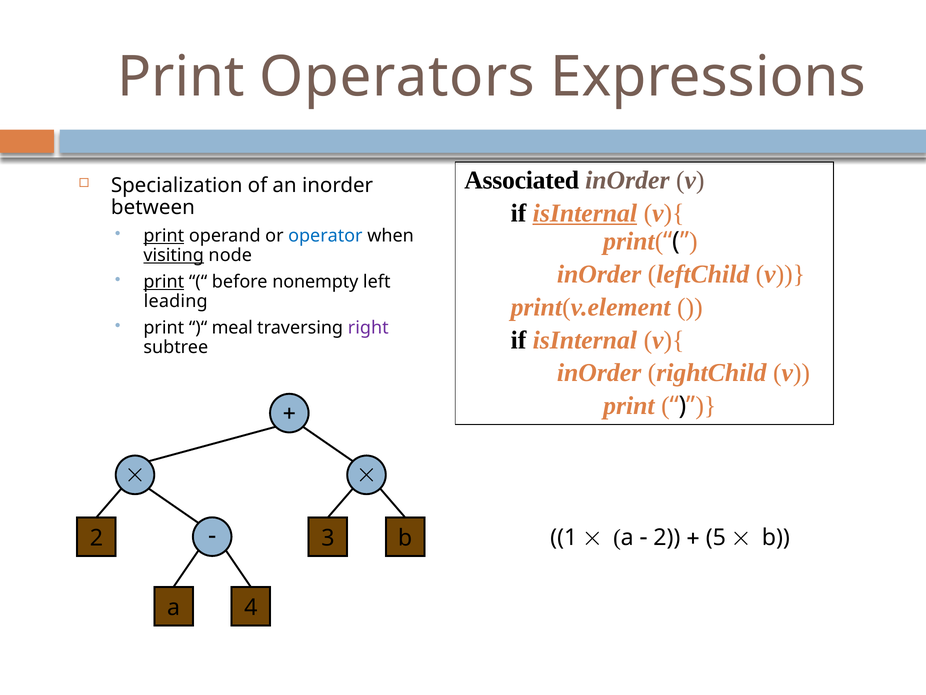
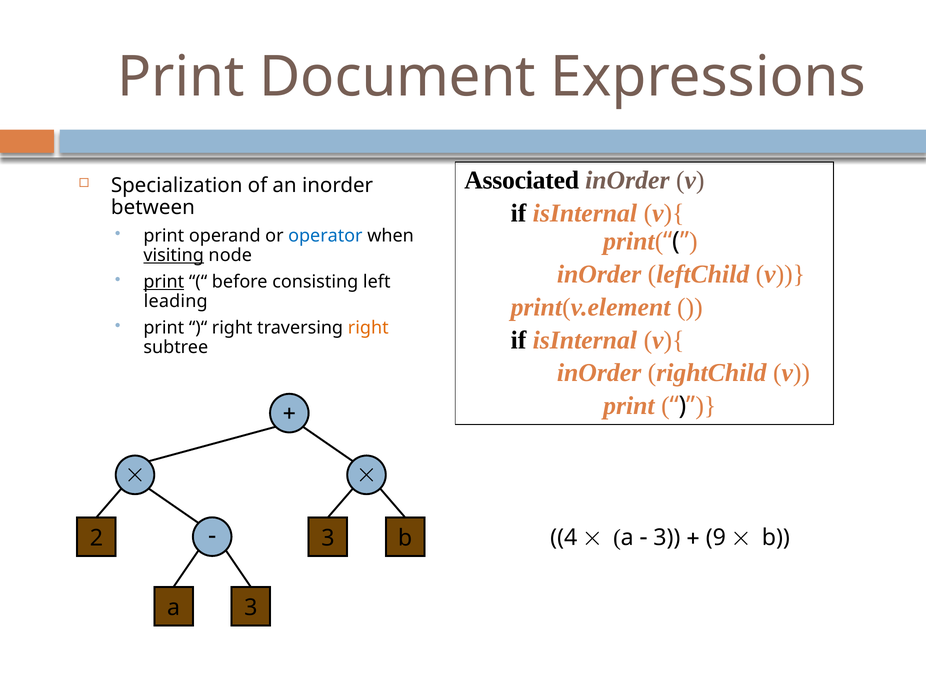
Operators: Operators -> Document (398, 77)
isInternal underline: present -> none (585, 213)
print underline: present -> none (164, 235)
nonempty: nonempty -> consisting (315, 281)
meal: meal -> right (232, 327)
right colour: purple -> orange (368, 327)
1: 1 -> 4 (564, 537)
2: 2 -> 3 (667, 537)
5: 5 -> 9 (716, 537)
a 4: 4 -> 3 (251, 607)
